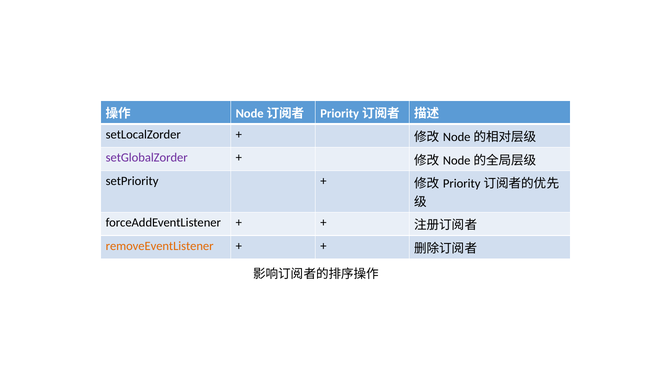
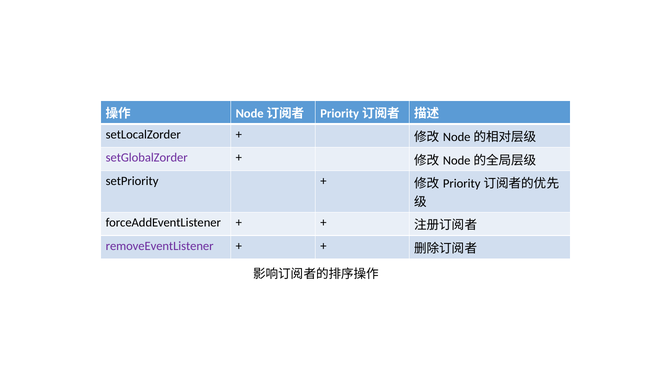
removeEventListener colour: orange -> purple (160, 246)
